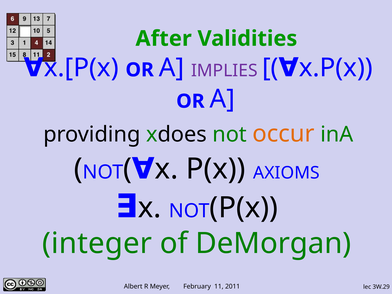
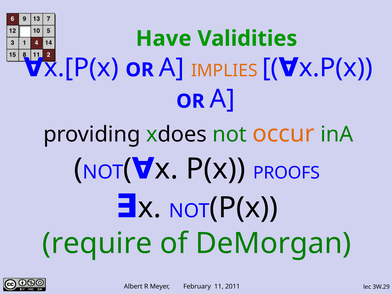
After: After -> Have (164, 39)
IMPLIES colour: purple -> orange (224, 71)
AXIOMS: AXIOMS -> PROOFS (287, 173)
integer: integer -> require (97, 243)
